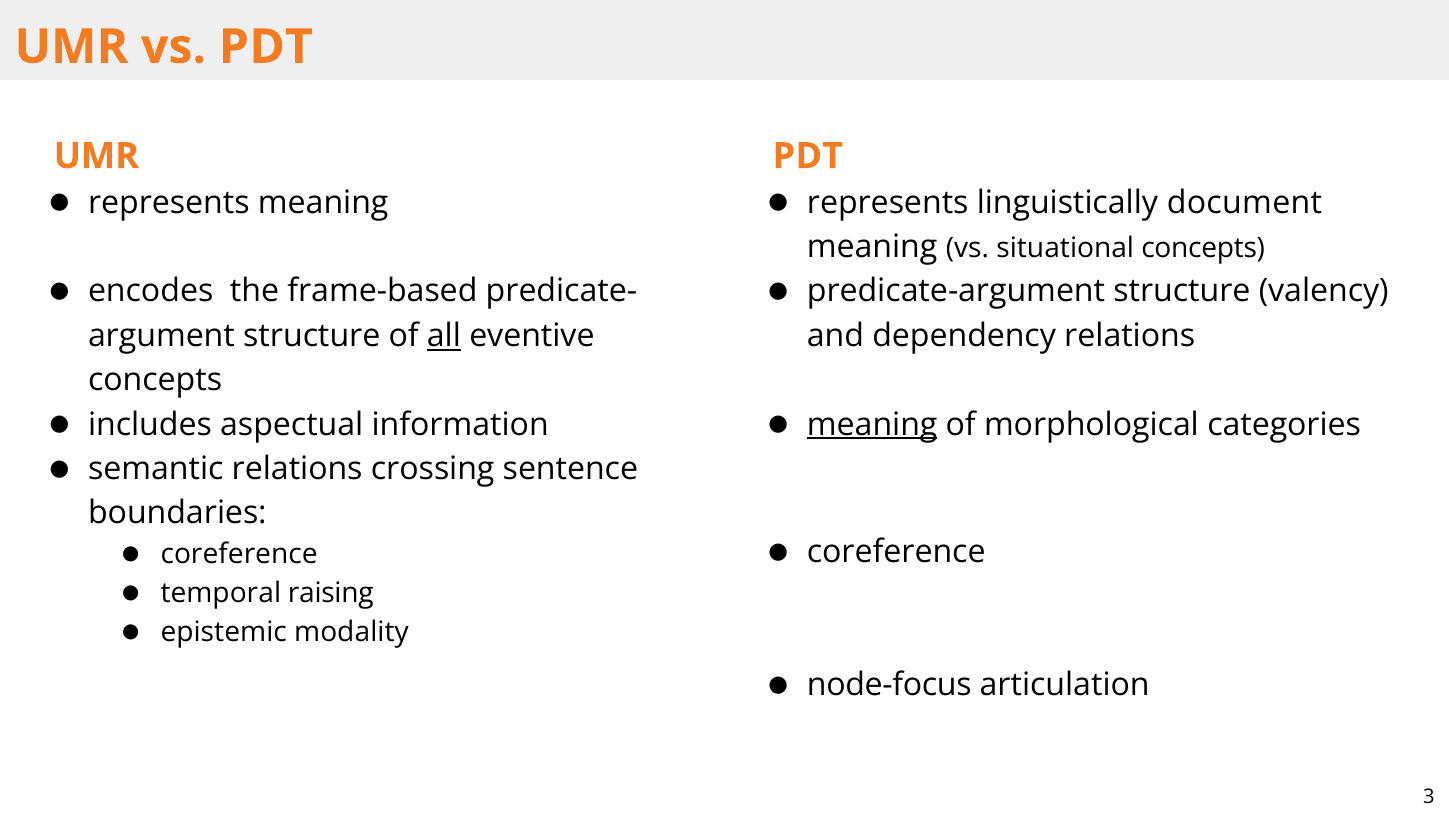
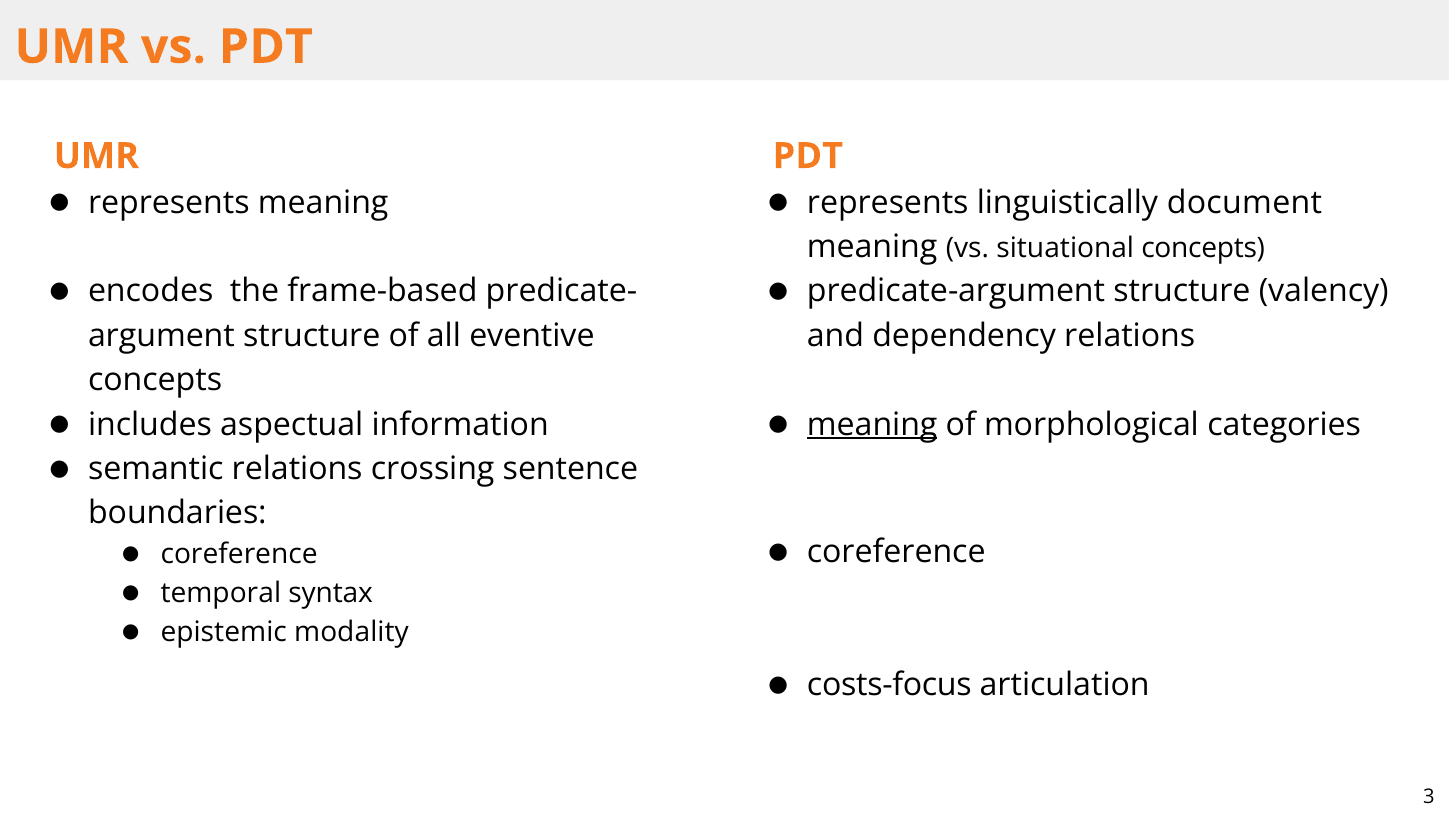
all underline: present -> none (444, 336)
raising: raising -> syntax (331, 593)
node-focus: node-focus -> costs-focus (889, 685)
